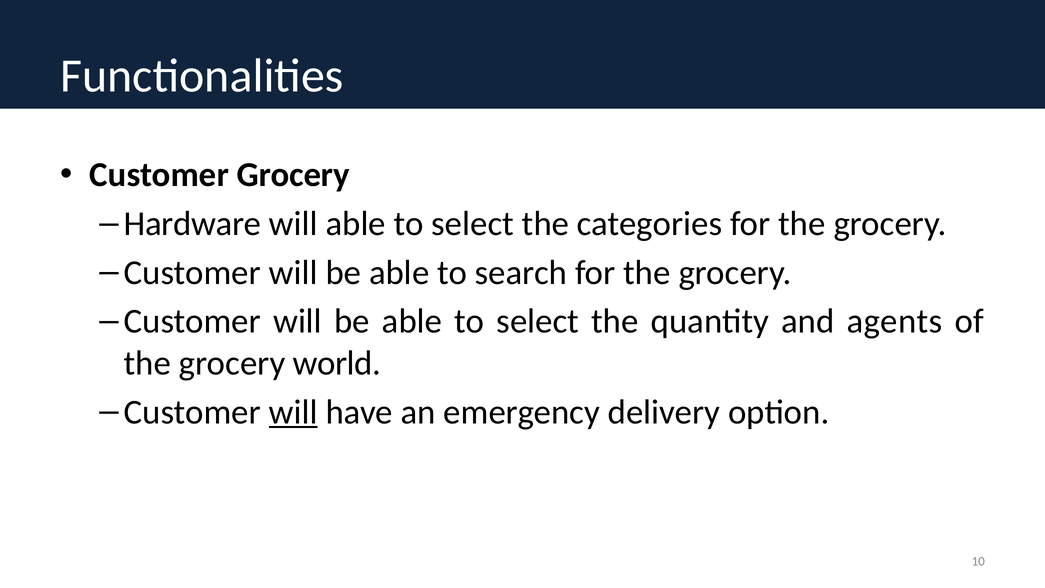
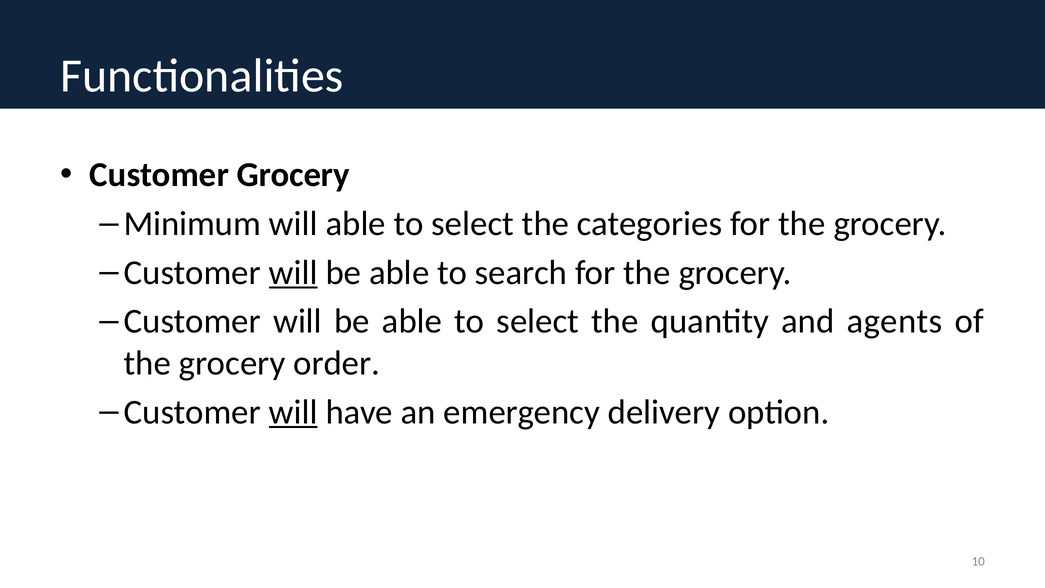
Hardware: Hardware -> Minimum (192, 224)
will underline: none -> present (293, 273)
world: world -> order (337, 363)
